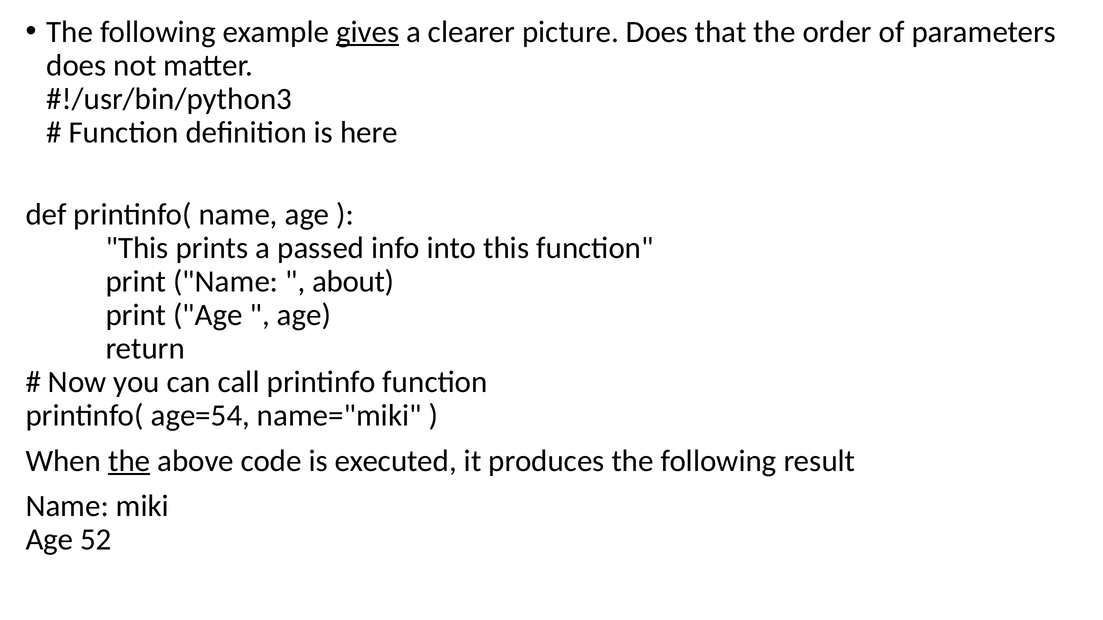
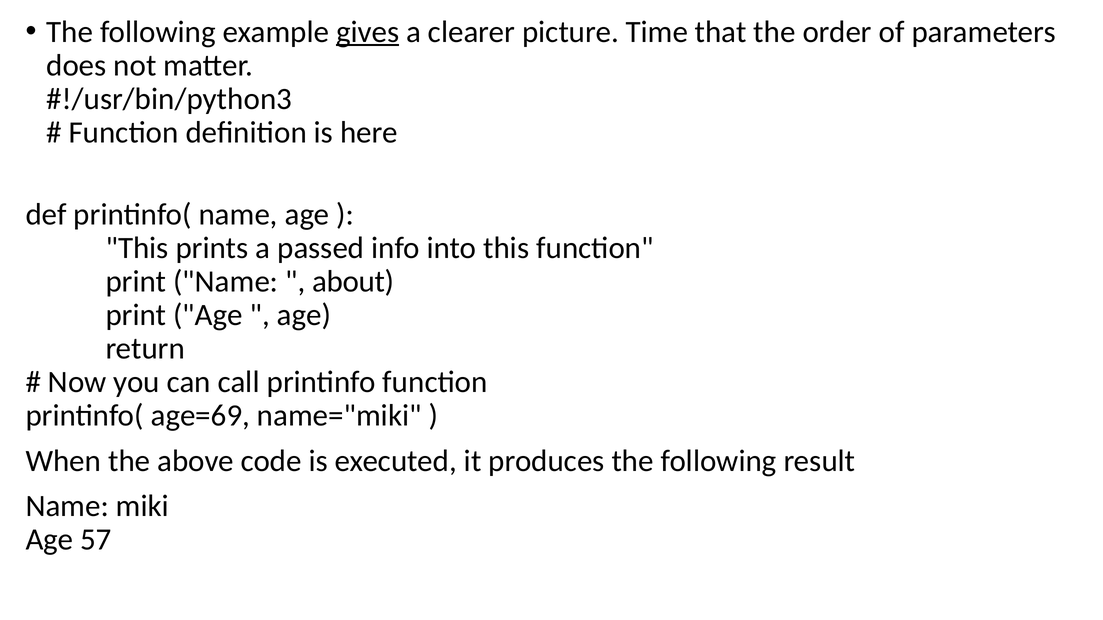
picture Does: Does -> Time (657, 32)
age=54: age=54 -> age=69 (200, 416)
the underline: present -> none (129, 461)
52: 52 -> 57 (96, 540)
